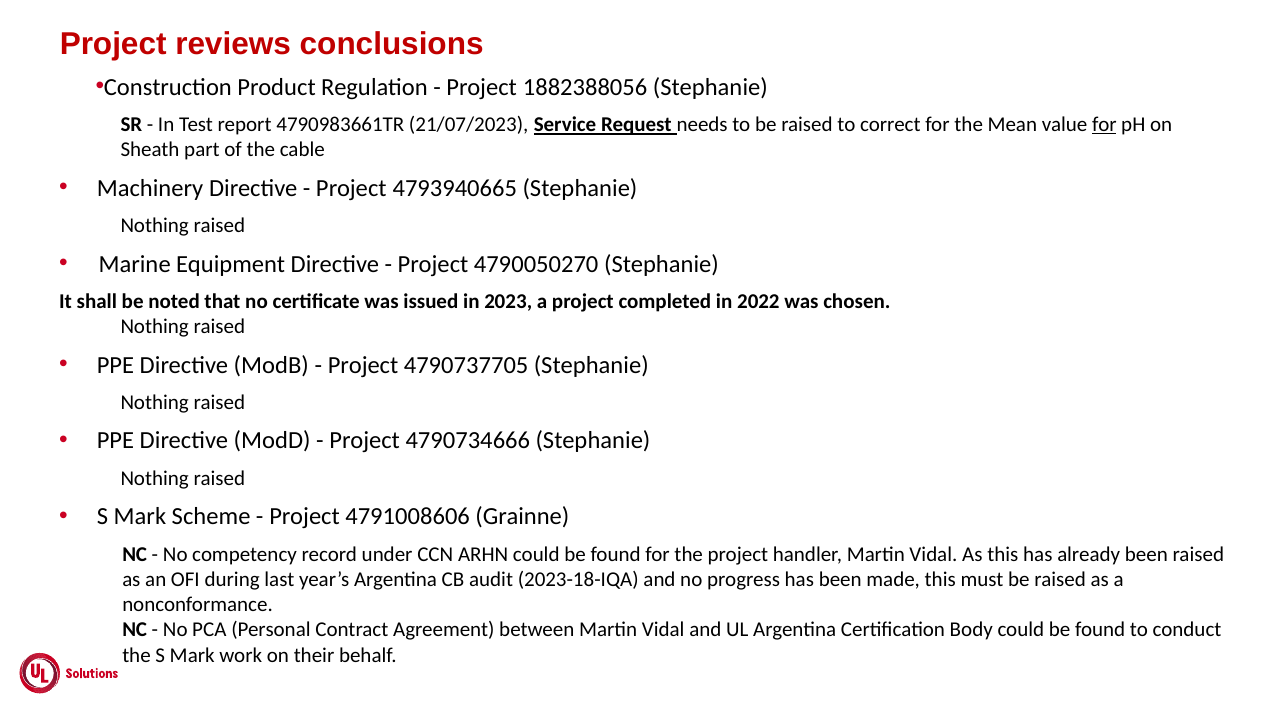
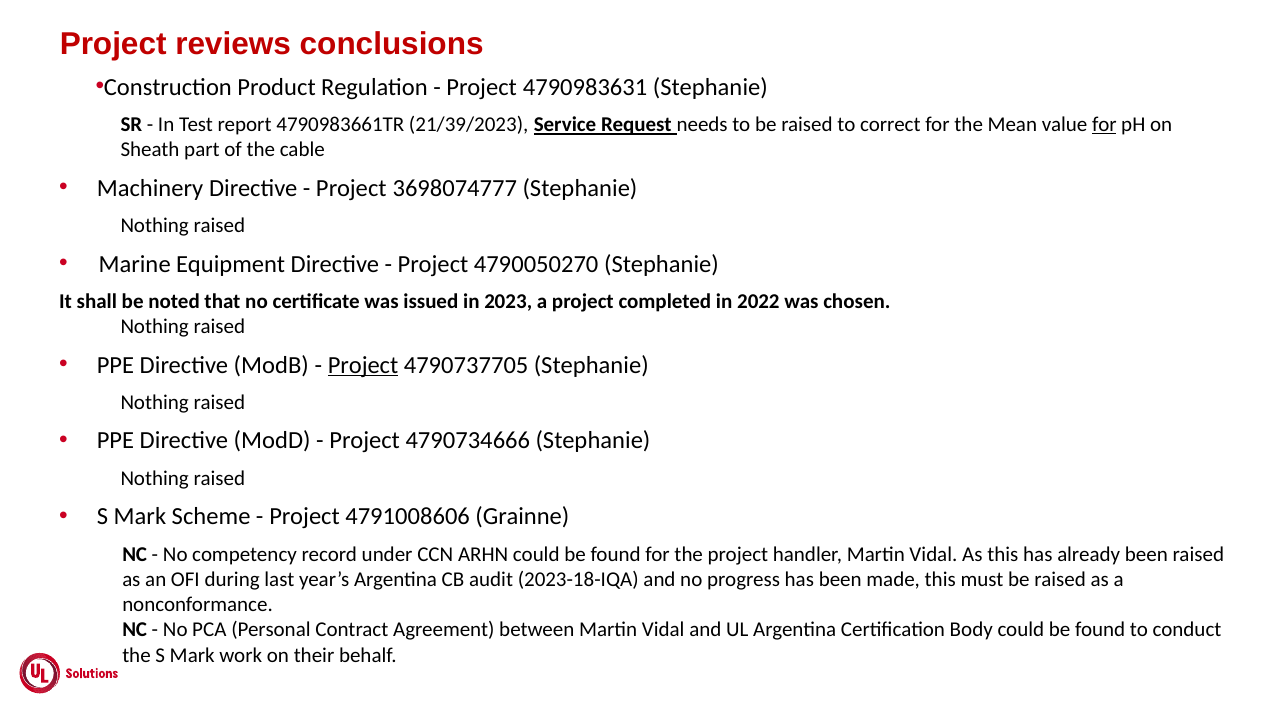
1882388056: 1882388056 -> 4790983631 (585, 87)
21/07/2023: 21/07/2023 -> 21/39/2023 (469, 125)
4793940665: 4793940665 -> 3698074777 (455, 188)
Project underline: none -> present (363, 365)
